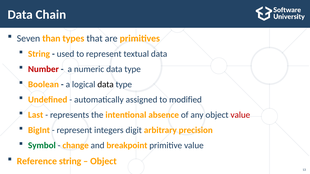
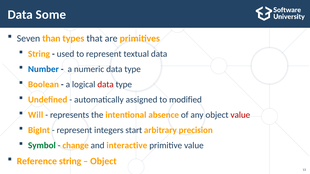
Chain: Chain -> Some (51, 15)
Number colour: red -> blue (43, 69)
data colour: black -> red (106, 85)
Last: Last -> Will (36, 115)
digit: digit -> start (134, 130)
breakpoint: breakpoint -> interactive (127, 146)
